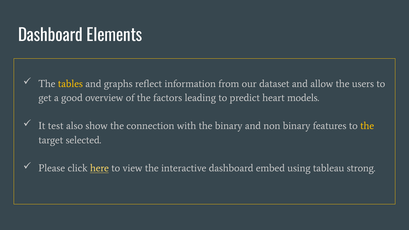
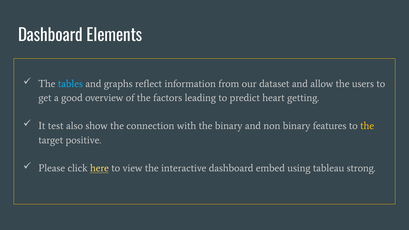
tables colour: yellow -> light blue (70, 84)
models: models -> getting (303, 98)
selected: selected -> positive (83, 140)
